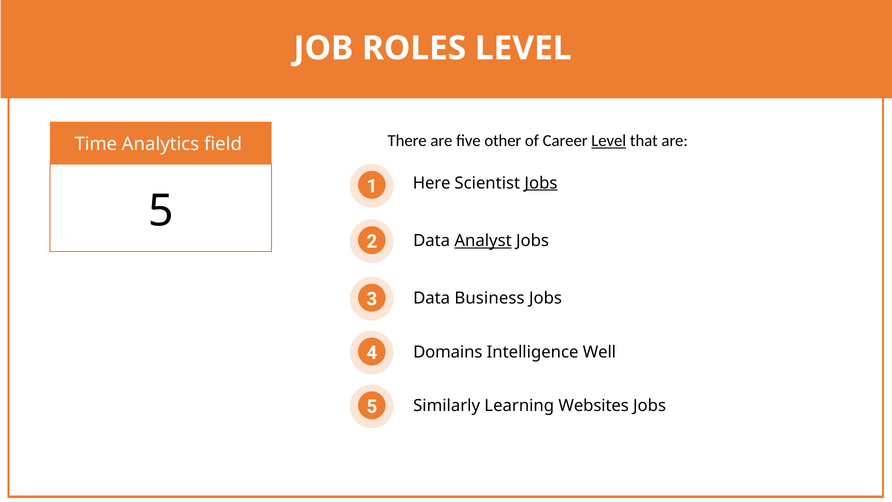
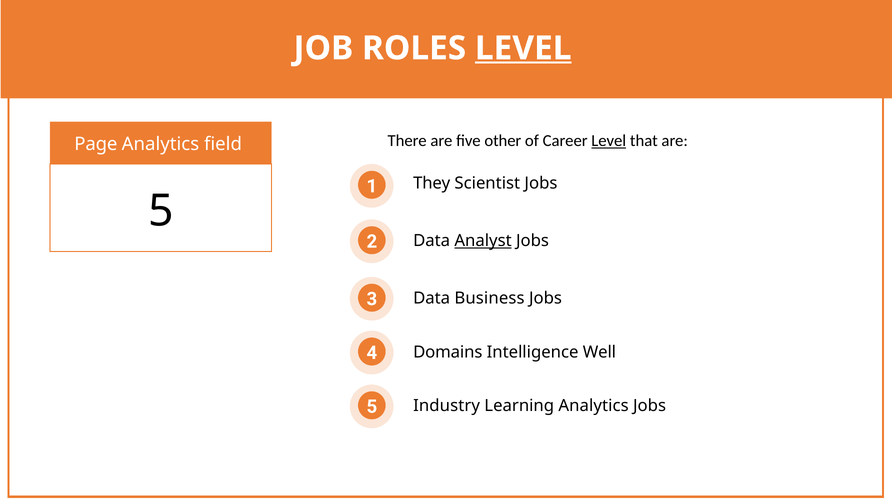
LEVEL underline: none -> present (523, 48)
Time: Time -> Page (96, 144)
Here: Here -> They (432, 183)
Jobs underline: present -> none (541, 183)
Similarly: Similarly -> Industry (447, 406)
Learning Websites: Websites -> Analytics (594, 406)
